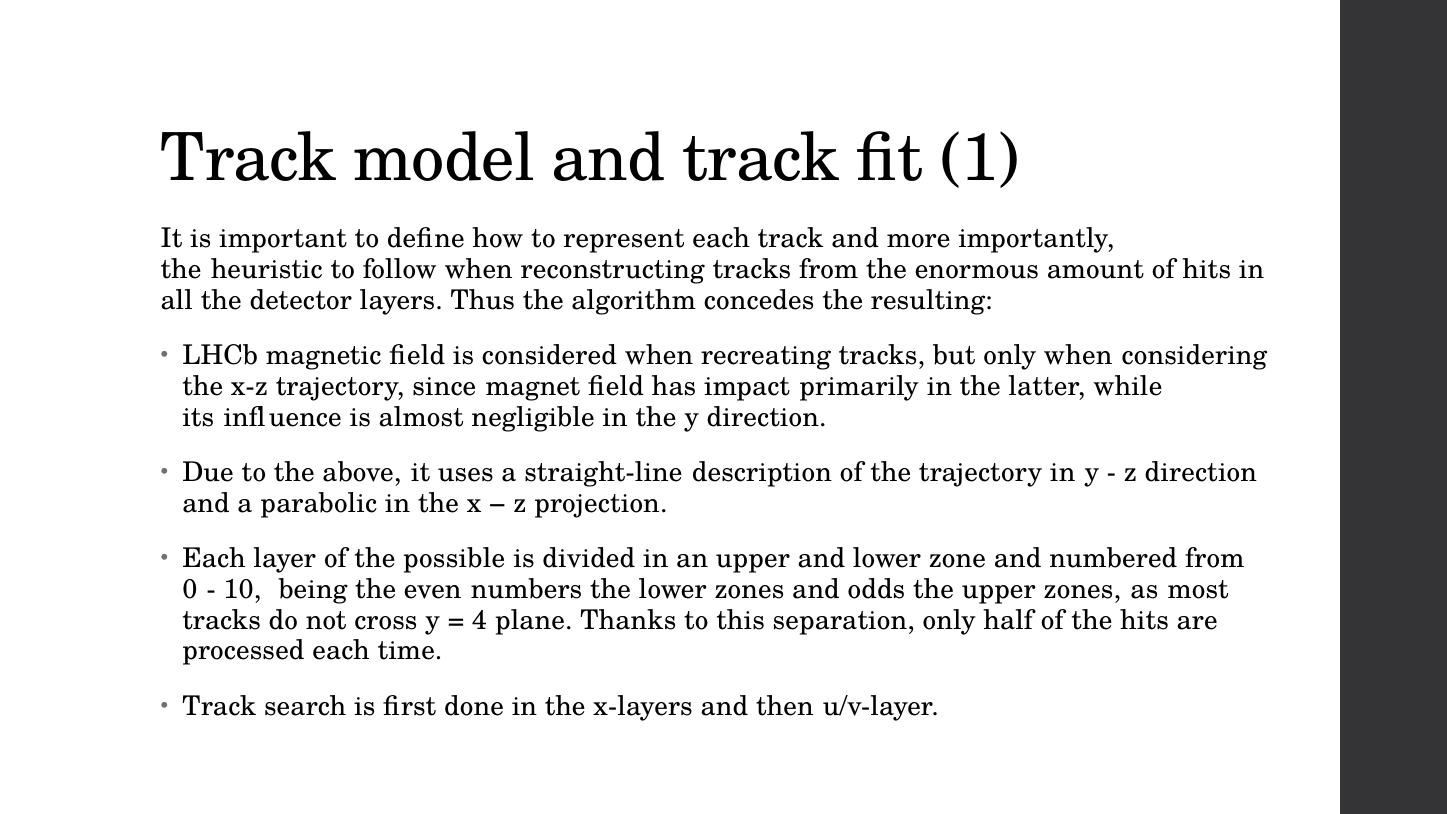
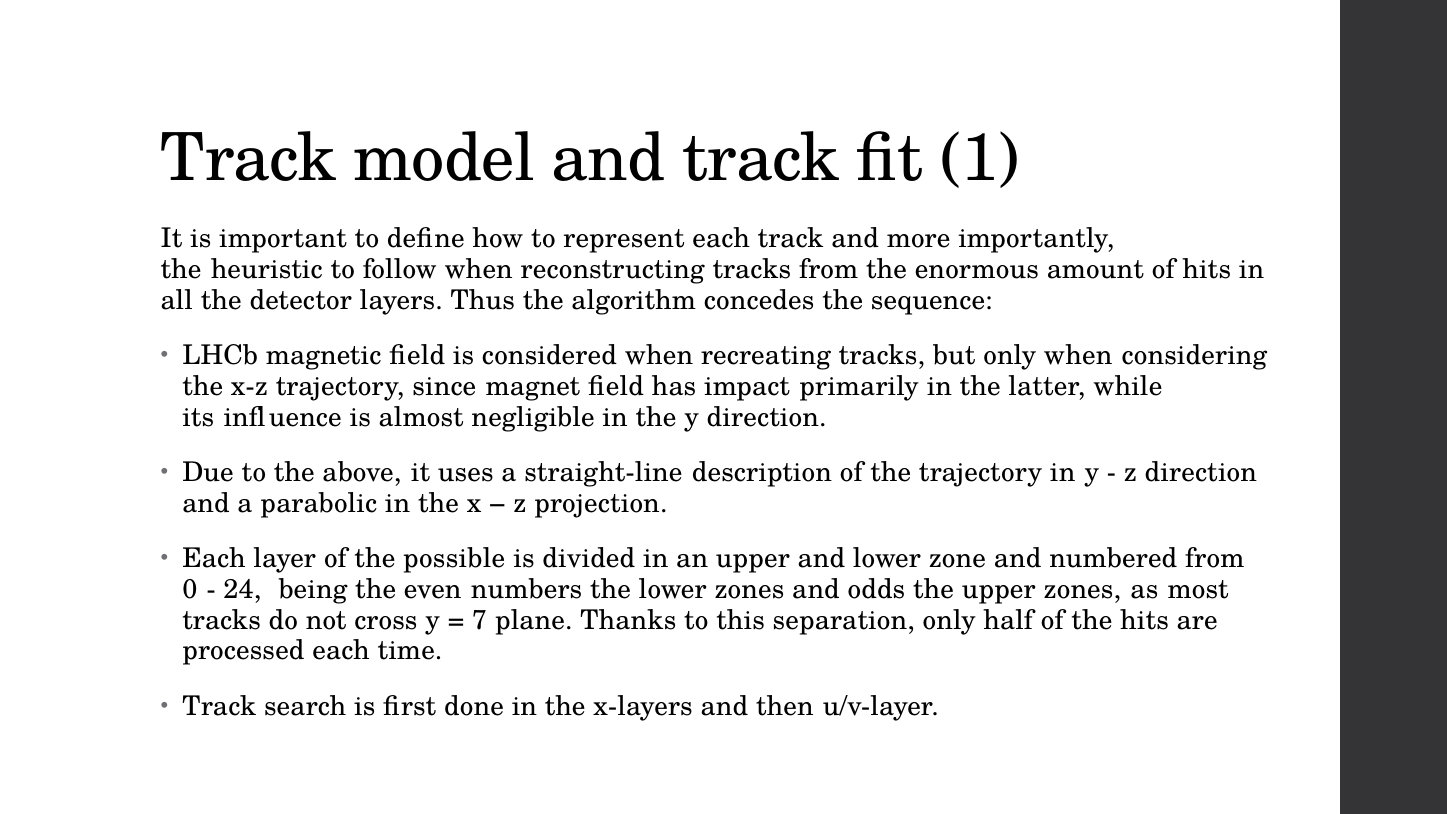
resulting: resulting -> sequence (932, 300)
10: 10 -> 24 (242, 589)
4: 4 -> 7 (480, 620)
